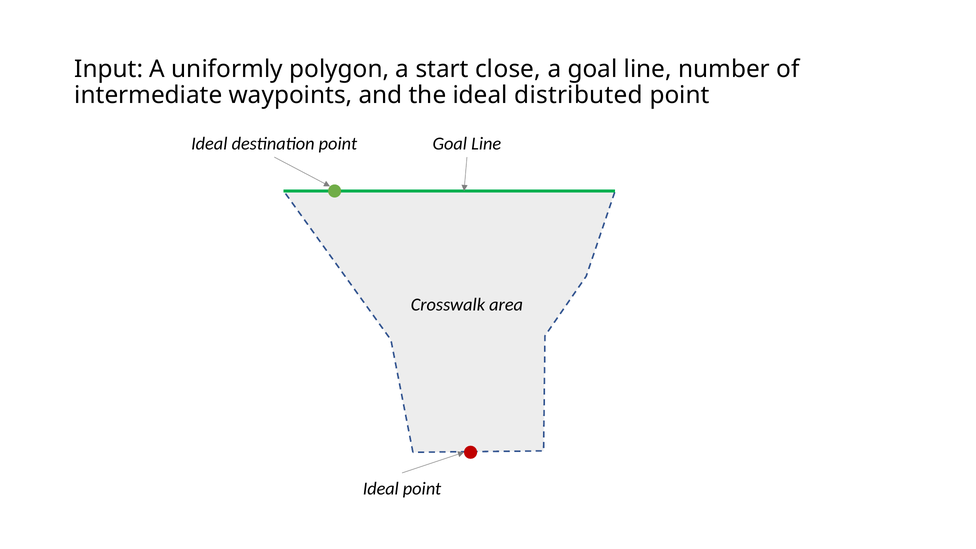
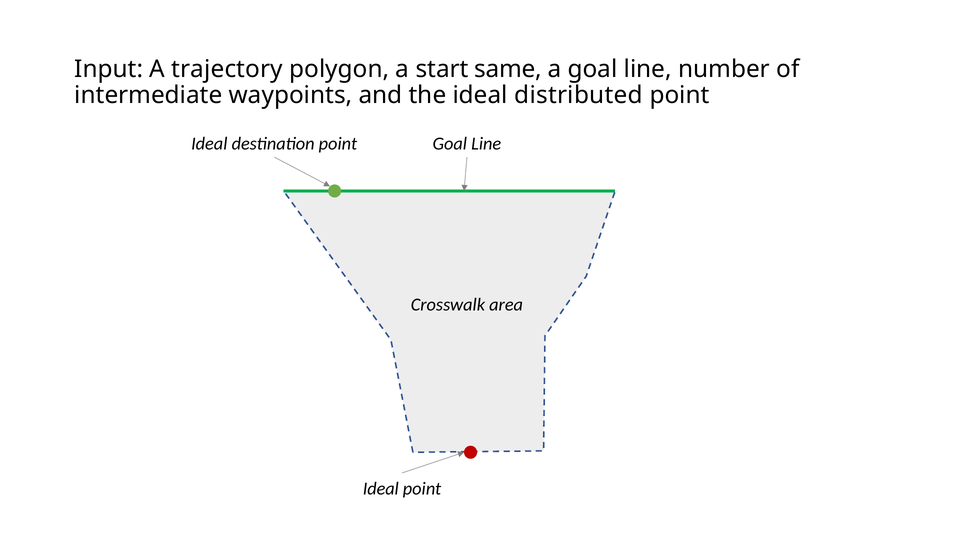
uniformly: uniformly -> trajectory (227, 69)
close: close -> same (508, 69)
